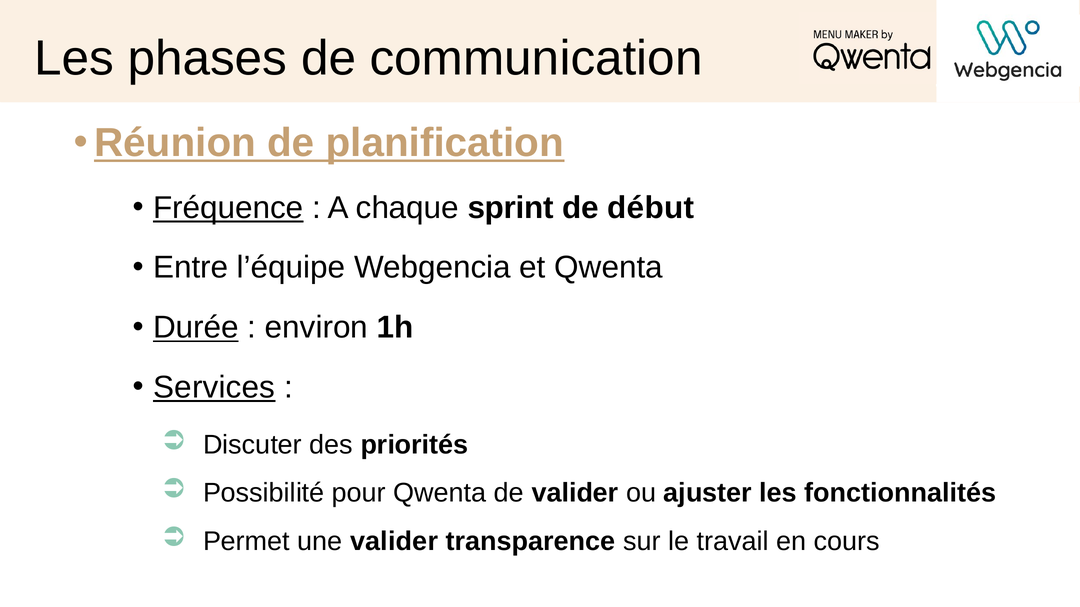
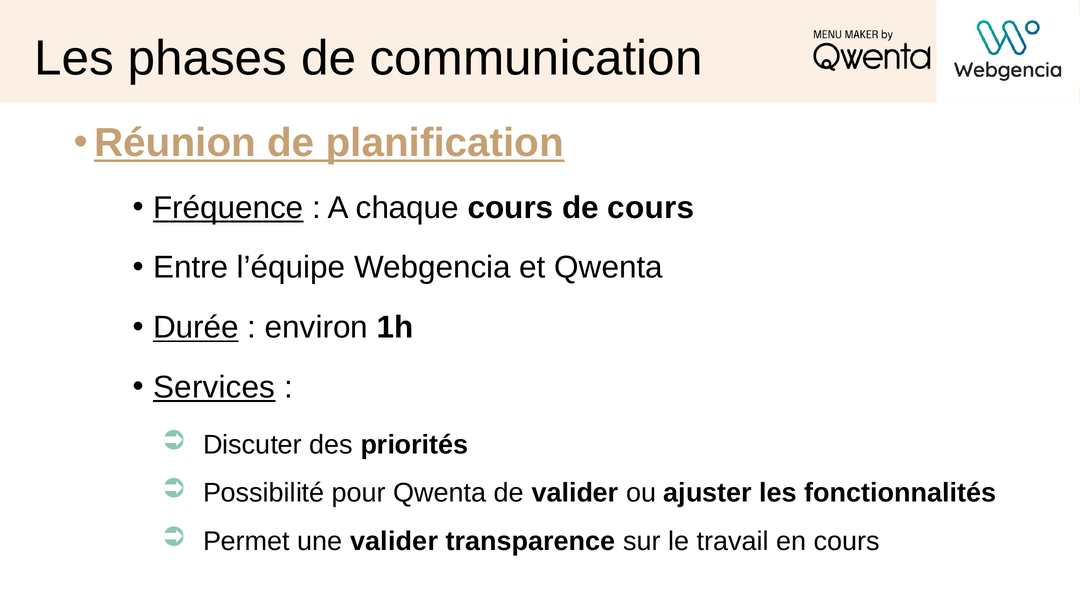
chaque sprint: sprint -> cours (511, 208)
de début: début -> cours (651, 208)
